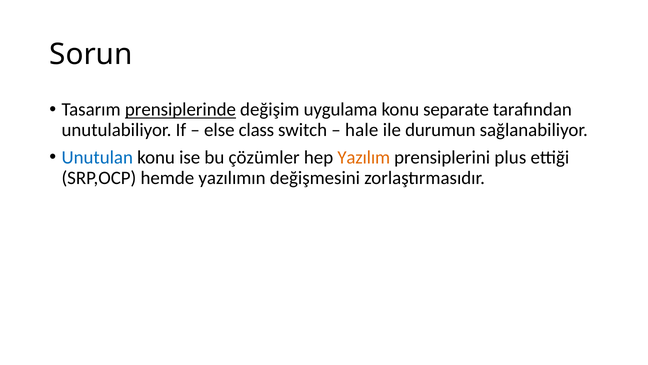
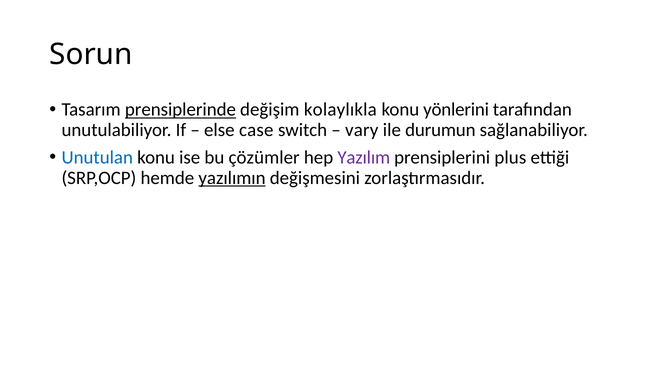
uygulama: uygulama -> kolaylıkla (340, 110)
separate: separate -> yönlerini (456, 110)
class: class -> case (256, 130)
hale: hale -> vary (362, 130)
Yazılım colour: orange -> purple (364, 157)
yazılımın underline: none -> present (232, 178)
